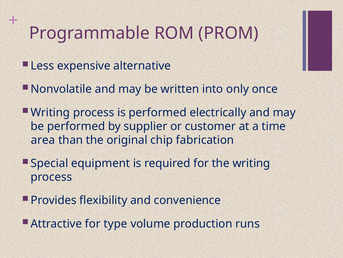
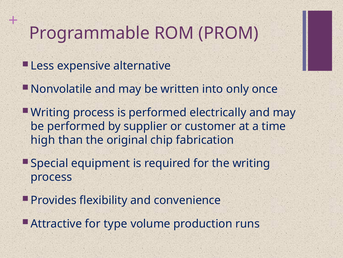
area: area -> high (43, 140)
